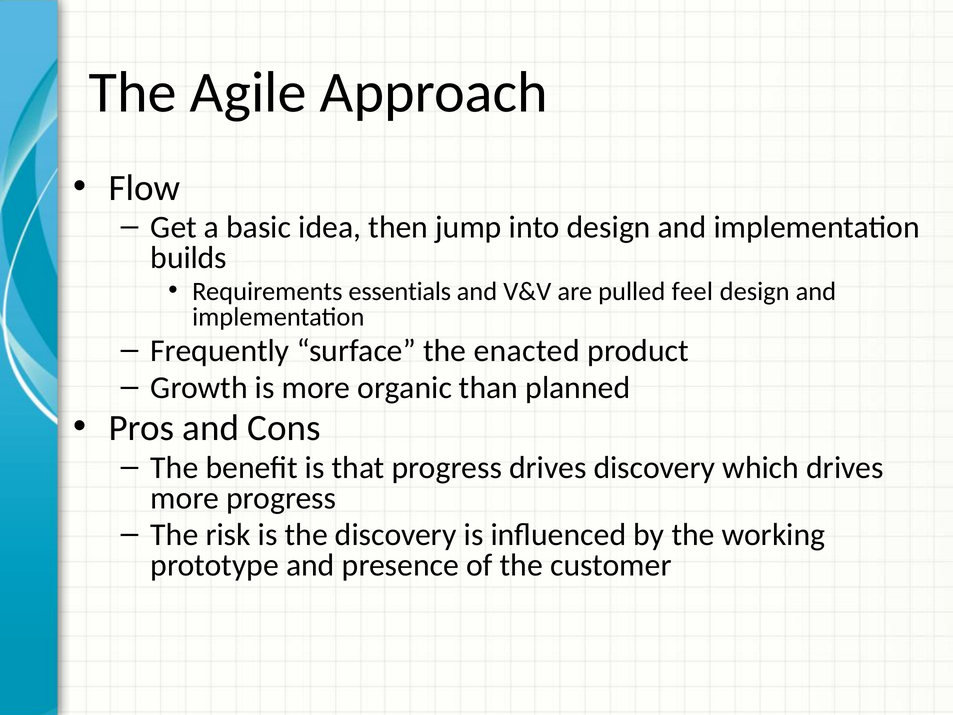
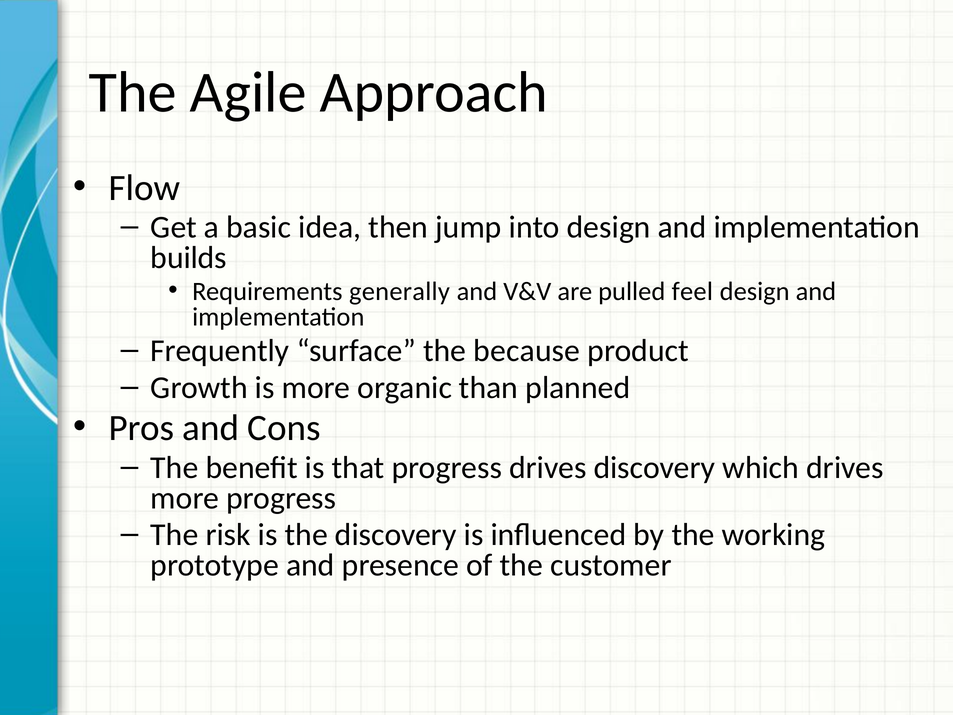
essentials: essentials -> generally (400, 291)
enacted: enacted -> because (527, 351)
